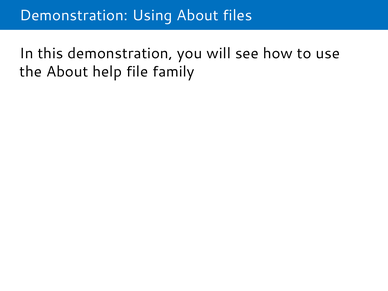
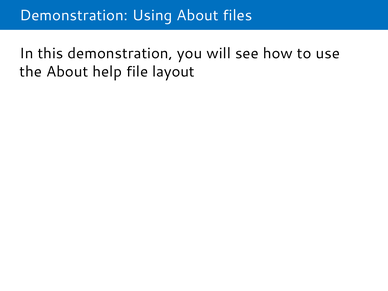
family: family -> layout (173, 72)
